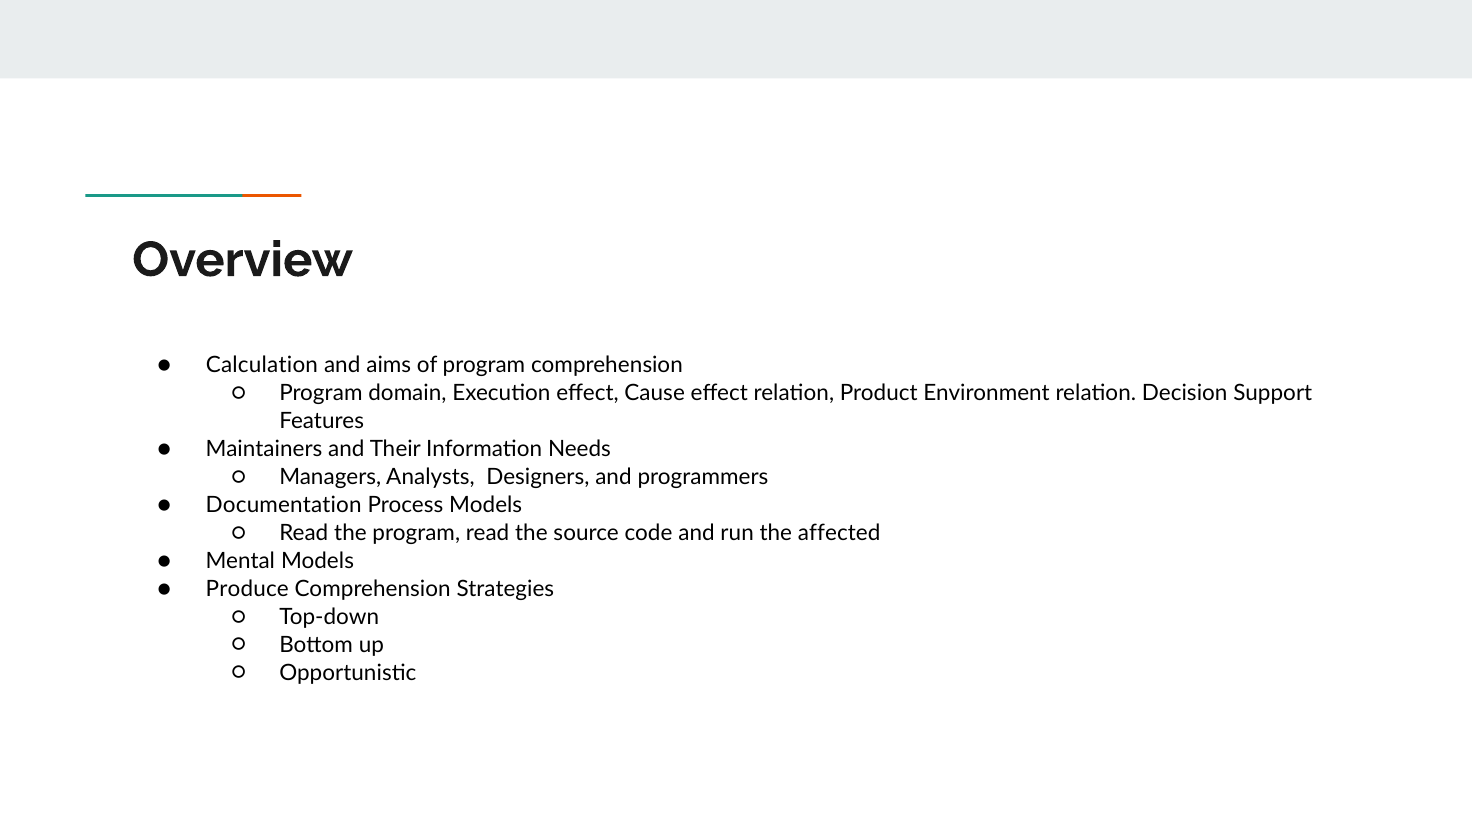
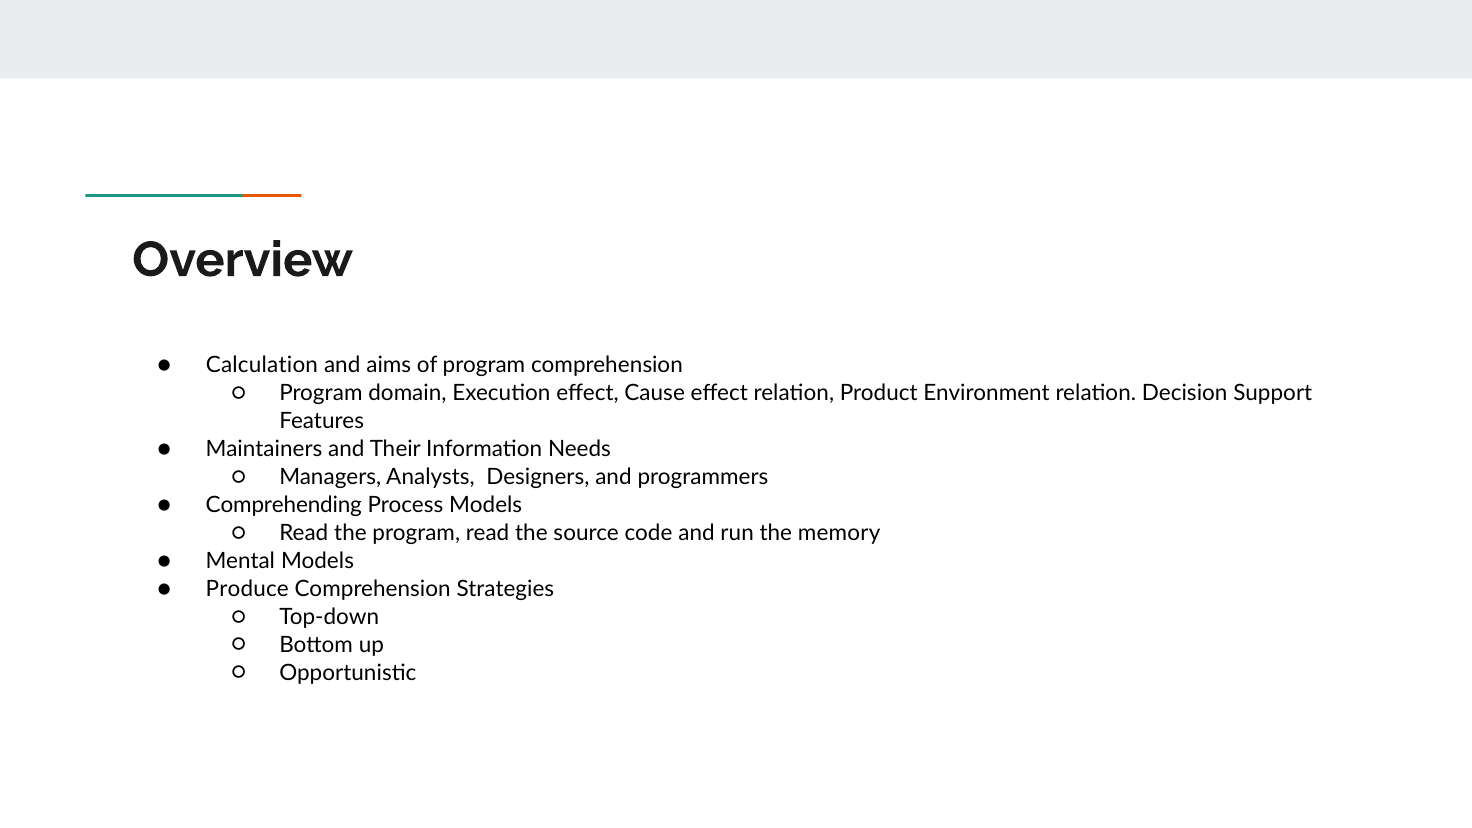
Documentation: Documentation -> Comprehending (284, 505)
affected: affected -> memory (839, 533)
